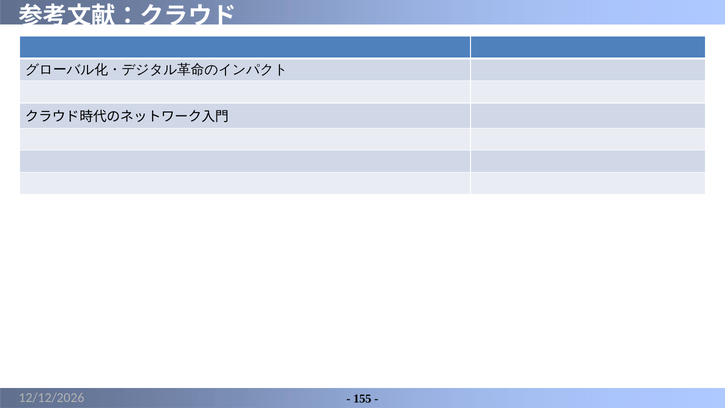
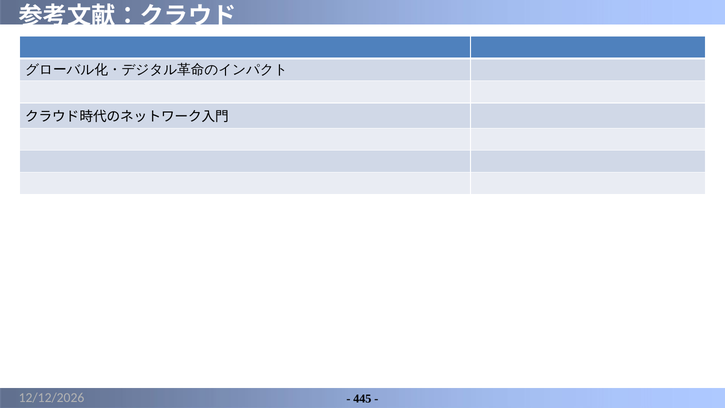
155: 155 -> 445 (362, 399)
